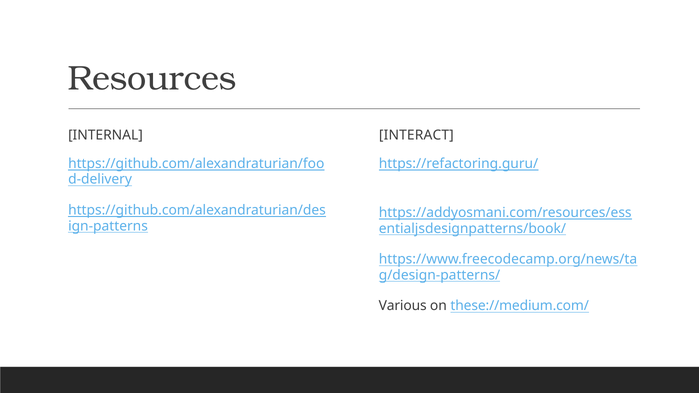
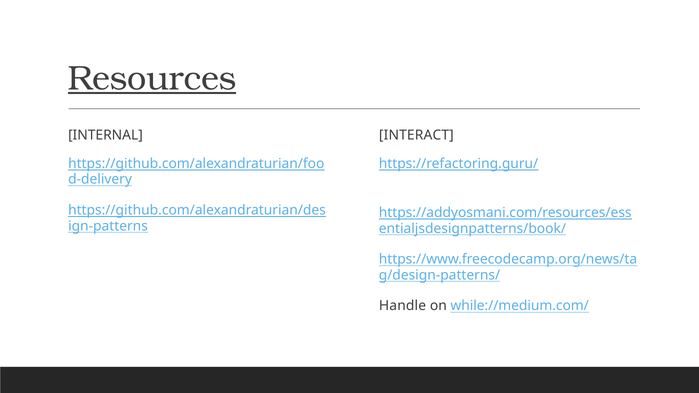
Resources underline: none -> present (152, 78)
Various: Various -> Handle (403, 306)
these://medium.com/: these://medium.com/ -> while://medium.com/ (520, 306)
